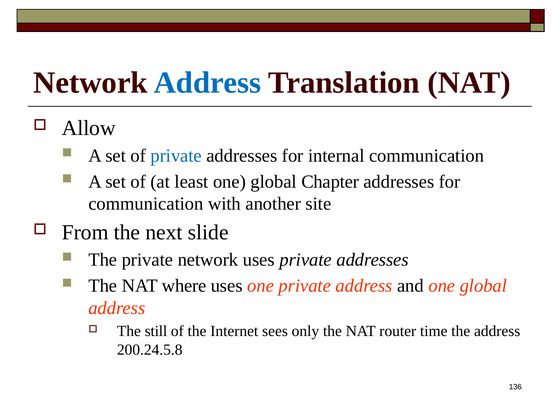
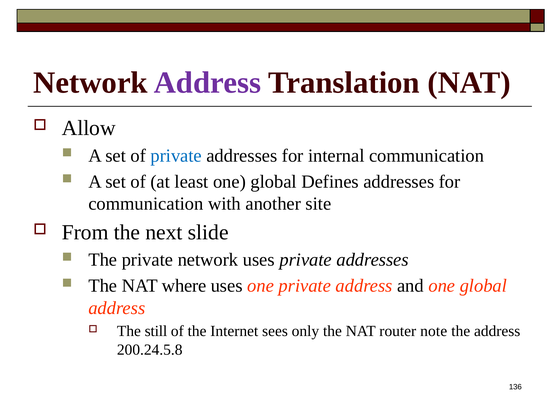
Address colour: blue -> purple (207, 83)
Chapter: Chapter -> Defines (330, 182)
time: time -> note (434, 331)
